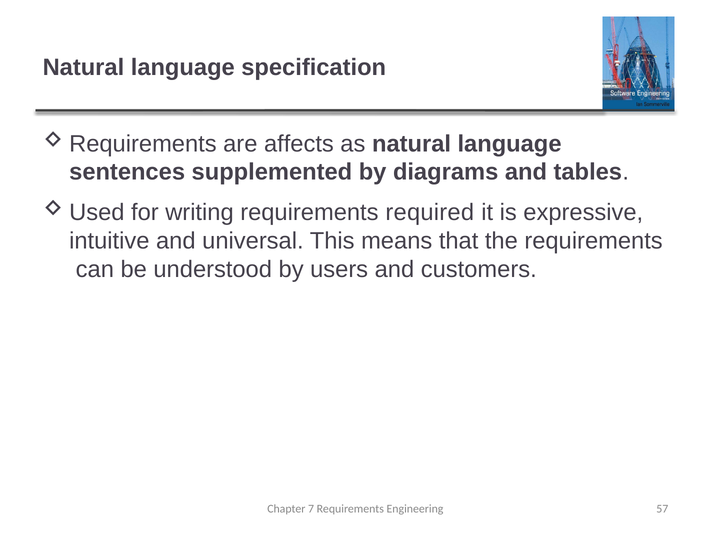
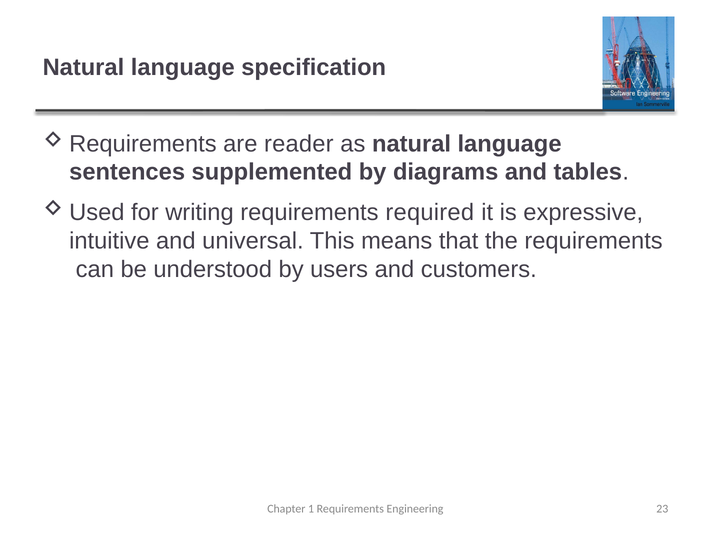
affects: affects -> reader (299, 144)
7: 7 -> 1 (311, 509)
57: 57 -> 23 (662, 509)
